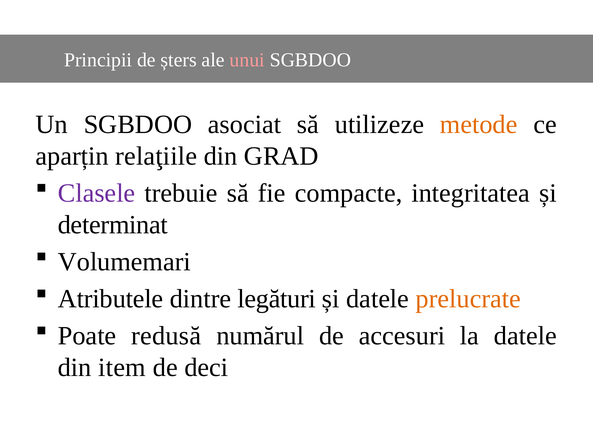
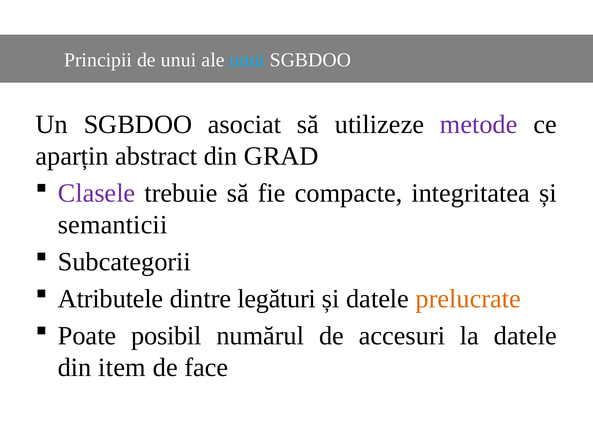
de șters: șters -> unui (179, 60)
unui colour: pink -> light blue (247, 60)
metode colour: orange -> purple (479, 124)
relaţiile: relaţiile -> abstract (156, 156)
determinat: determinat -> semanticii (113, 225)
Volumemari: Volumemari -> Subcategorii (124, 262)
redusă: redusă -> posibil (166, 335)
deci: deci -> face (206, 367)
